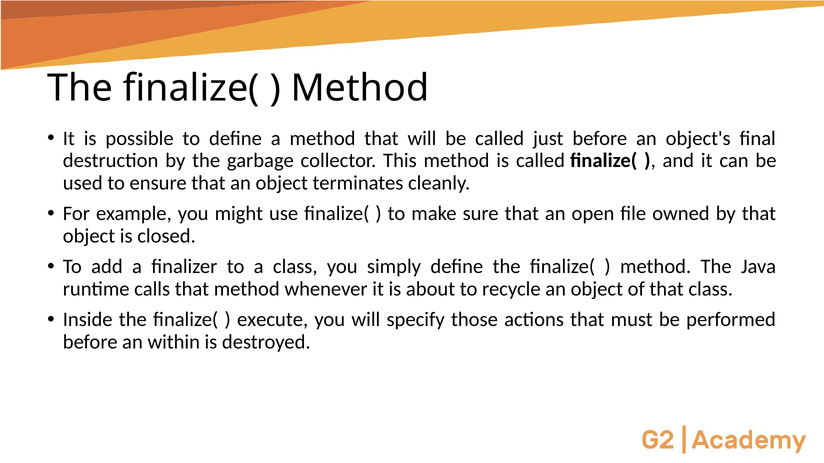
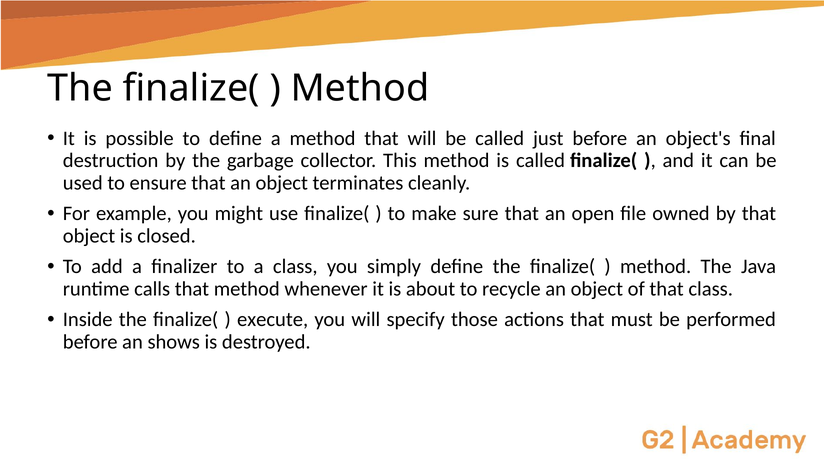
within: within -> shows (174, 342)
